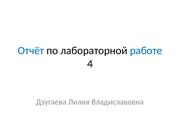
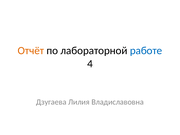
Отчёт colour: blue -> orange (31, 51)
